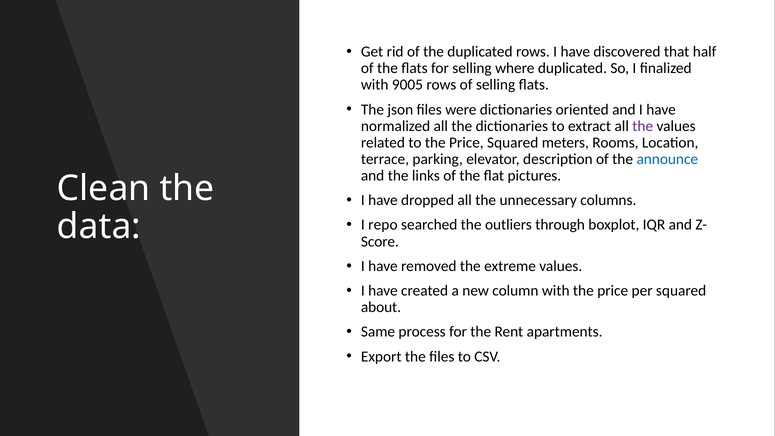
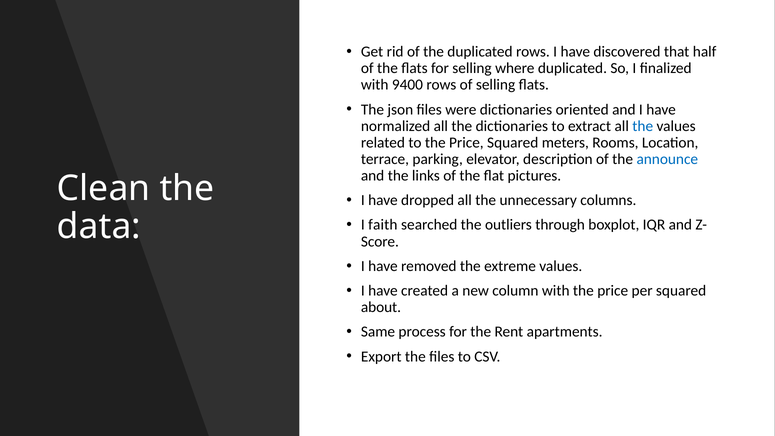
9005: 9005 -> 9400 (407, 85)
the colour: purple -> blue (643, 126)
repo: repo -> faith (383, 225)
